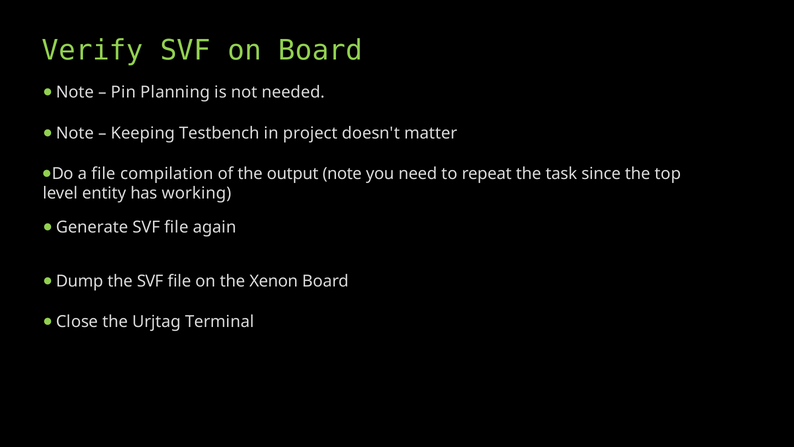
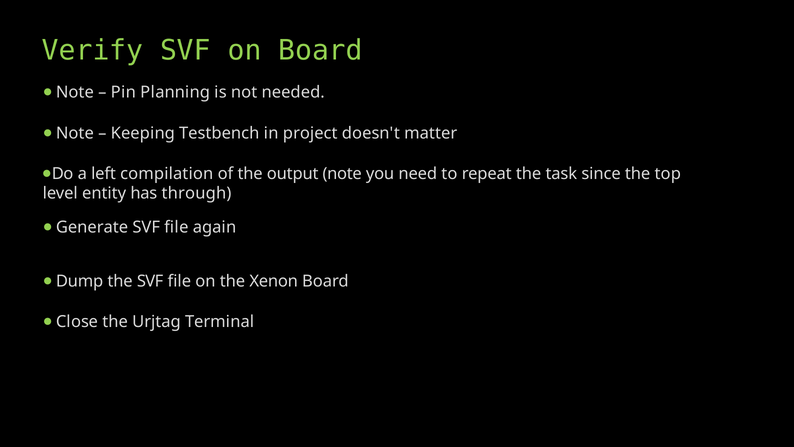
a file: file -> left (104, 174)
working: working -> through (196, 193)
